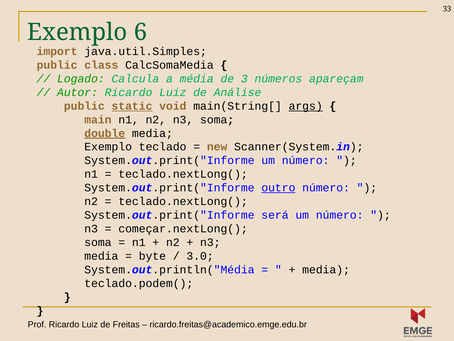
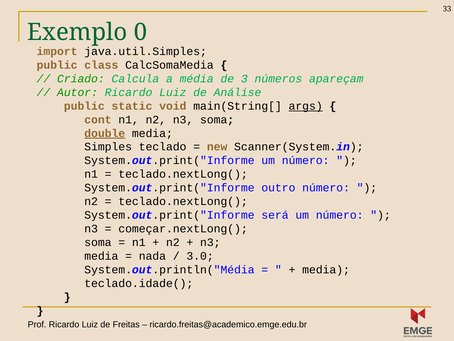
6: 6 -> 0 (140, 32)
Logado: Logado -> Criado (81, 79)
static underline: present -> none (132, 106)
main: main -> cont (98, 119)
Exemplo: Exemplo -> Simples (108, 147)
outro underline: present -> none (278, 188)
byte: byte -> nada (152, 256)
teclado.podem(: teclado.podem( -> teclado.idade( (139, 283)
